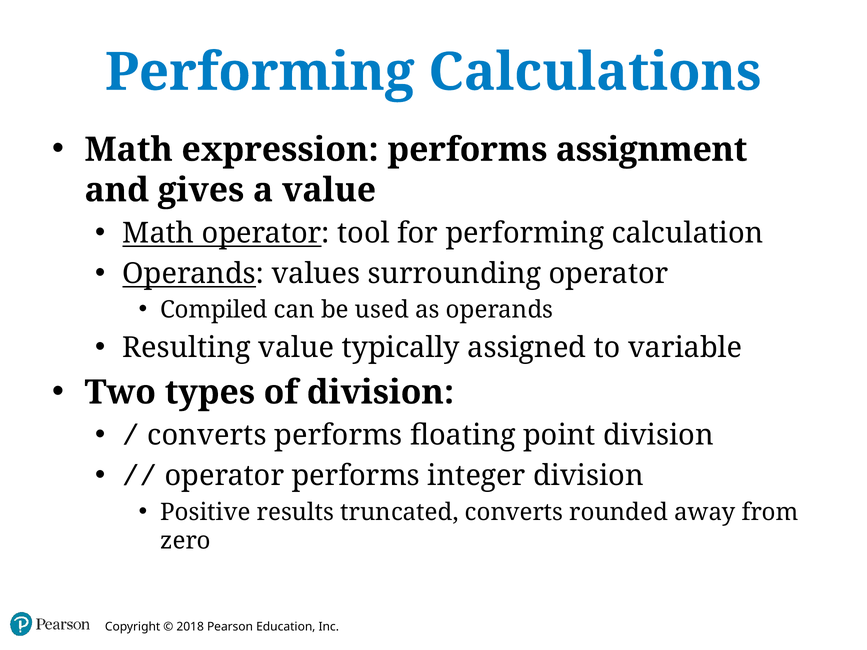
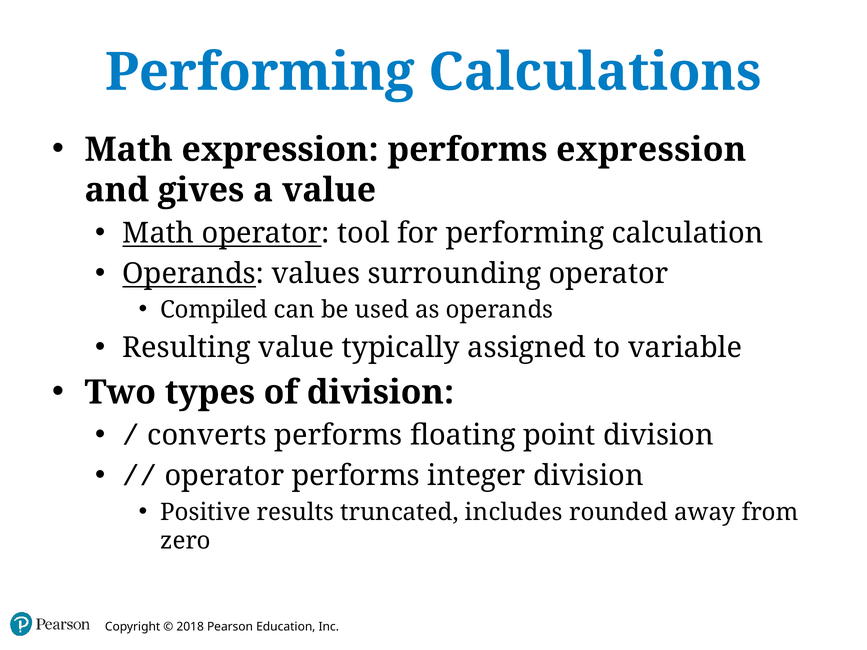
performs assignment: assignment -> expression (651, 150)
truncated converts: converts -> includes (514, 512)
